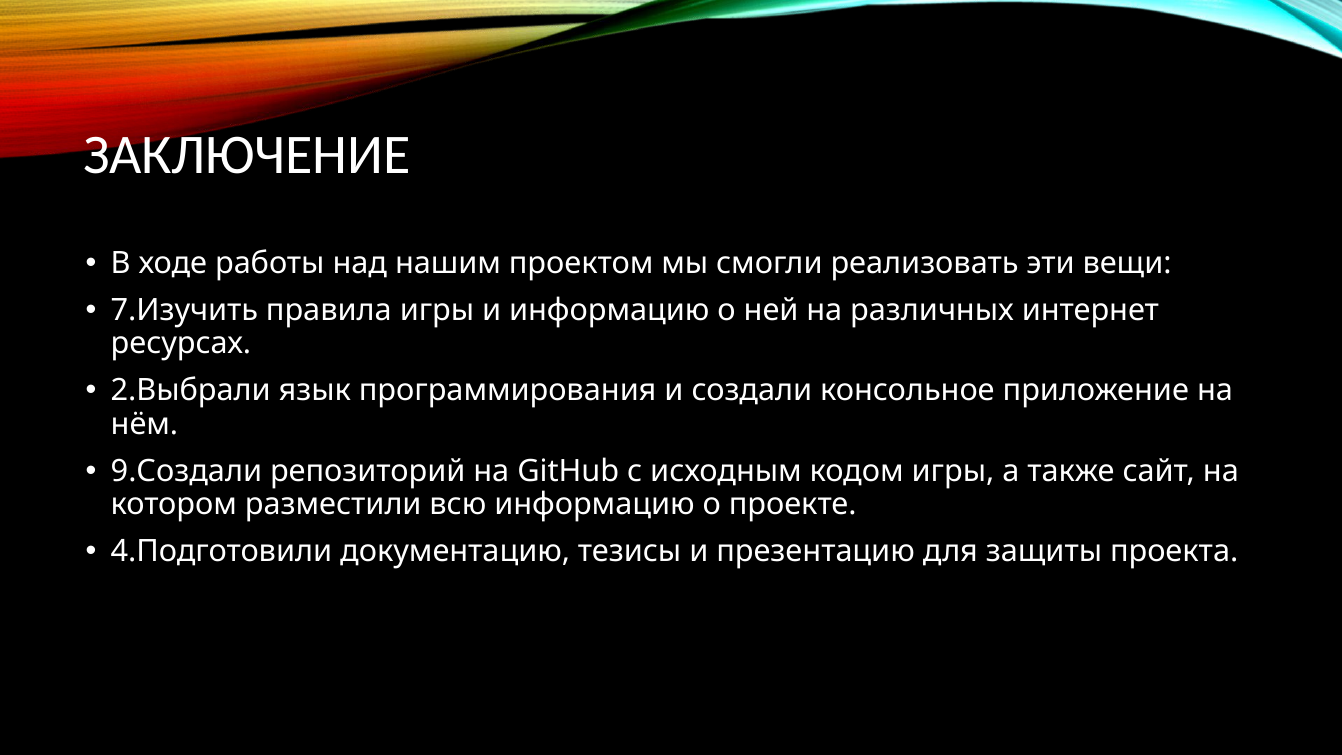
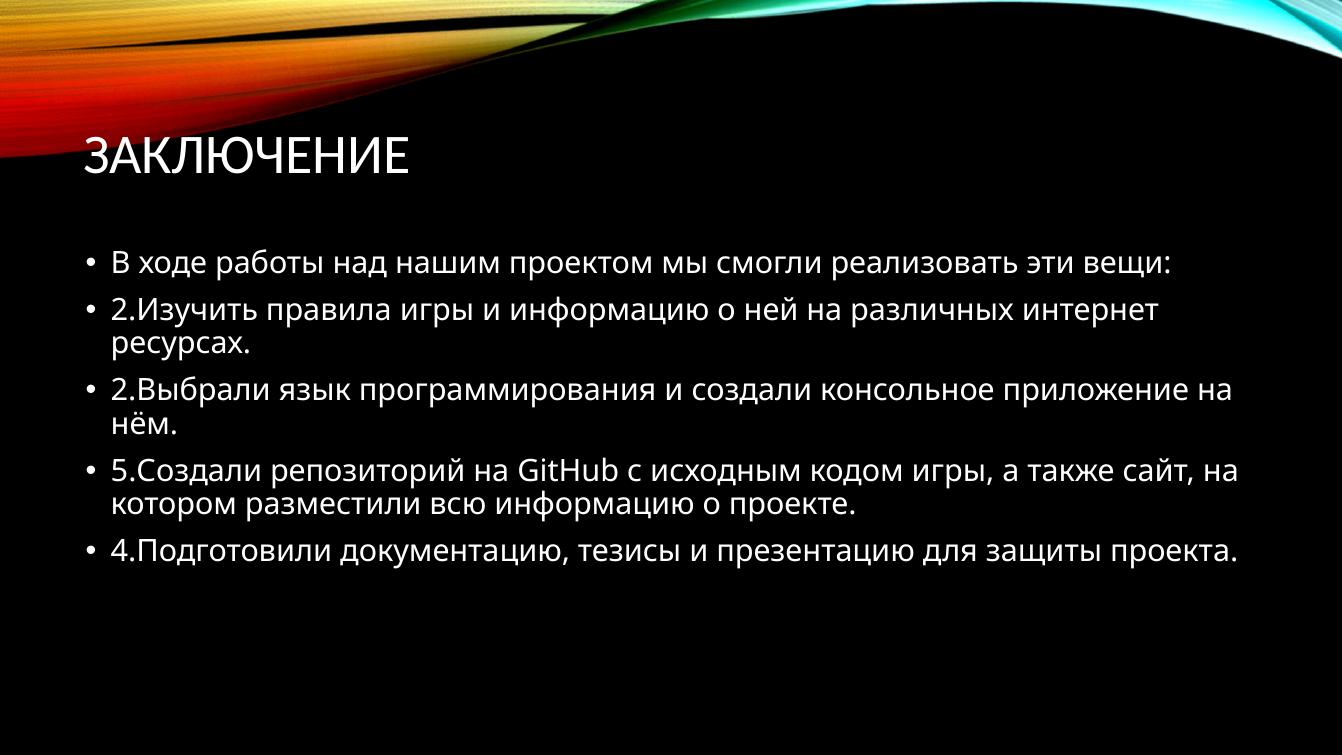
7.Изучить: 7.Изучить -> 2.Изучить (184, 310)
9.Создали: 9.Создали -> 5.Создали (186, 471)
